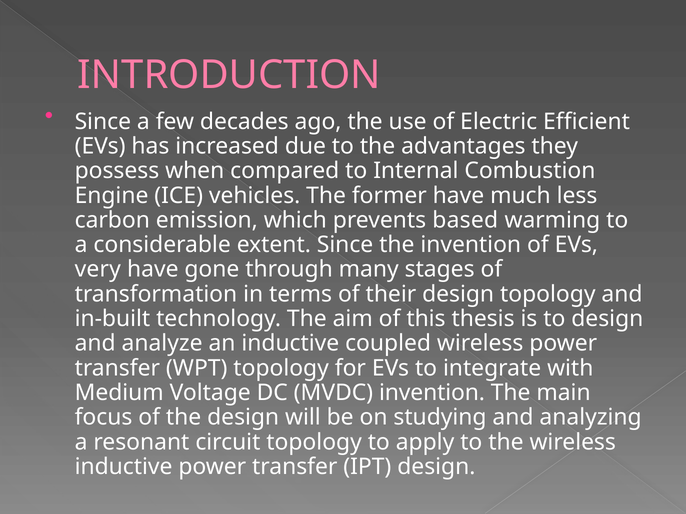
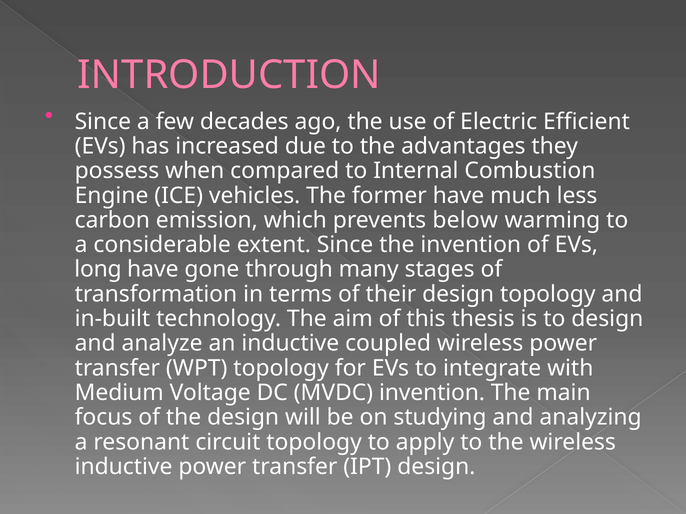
based: based -> below (465, 220)
very: very -> long (98, 270)
